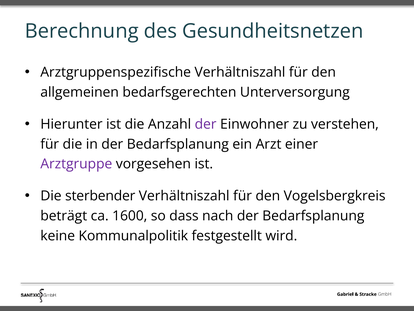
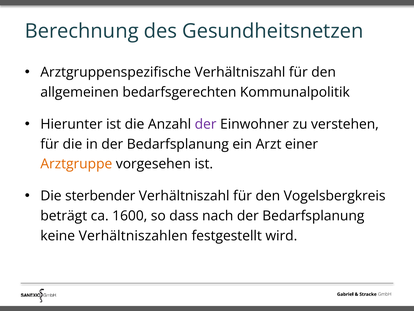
Unterversorgung: Unterversorgung -> Kommunalpolitik (295, 92)
Arztgruppe colour: purple -> orange (76, 164)
Kommunalpolitik: Kommunalpolitik -> Verhältniszahlen (133, 235)
